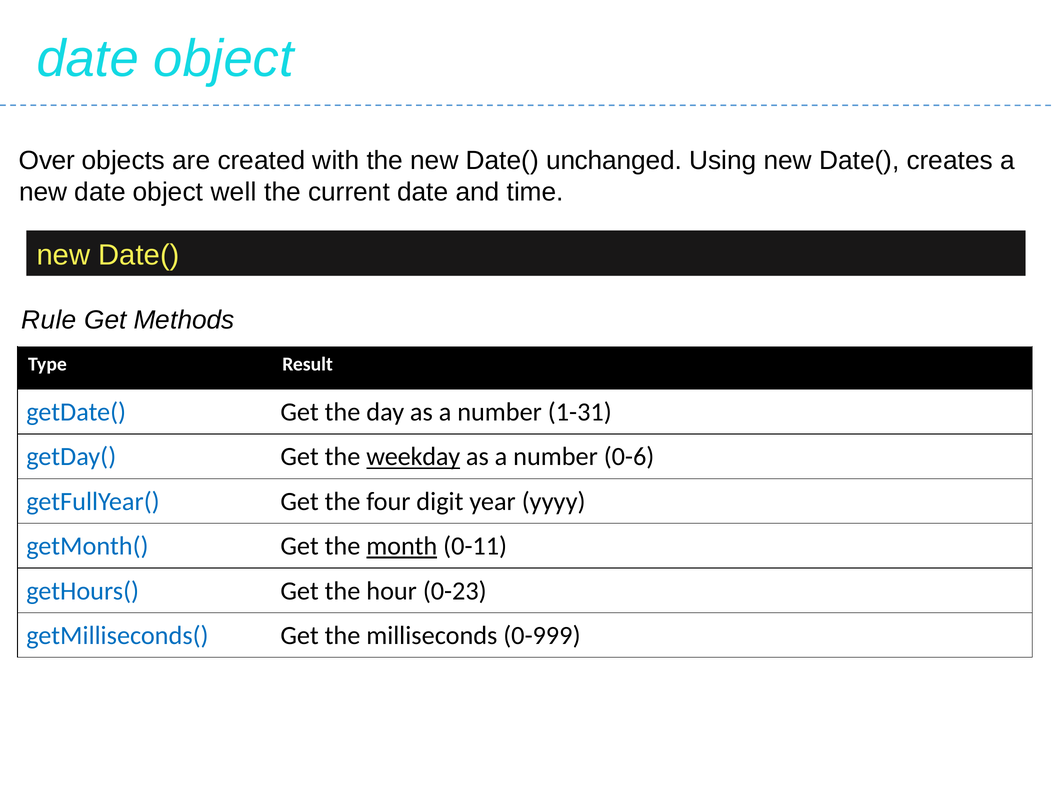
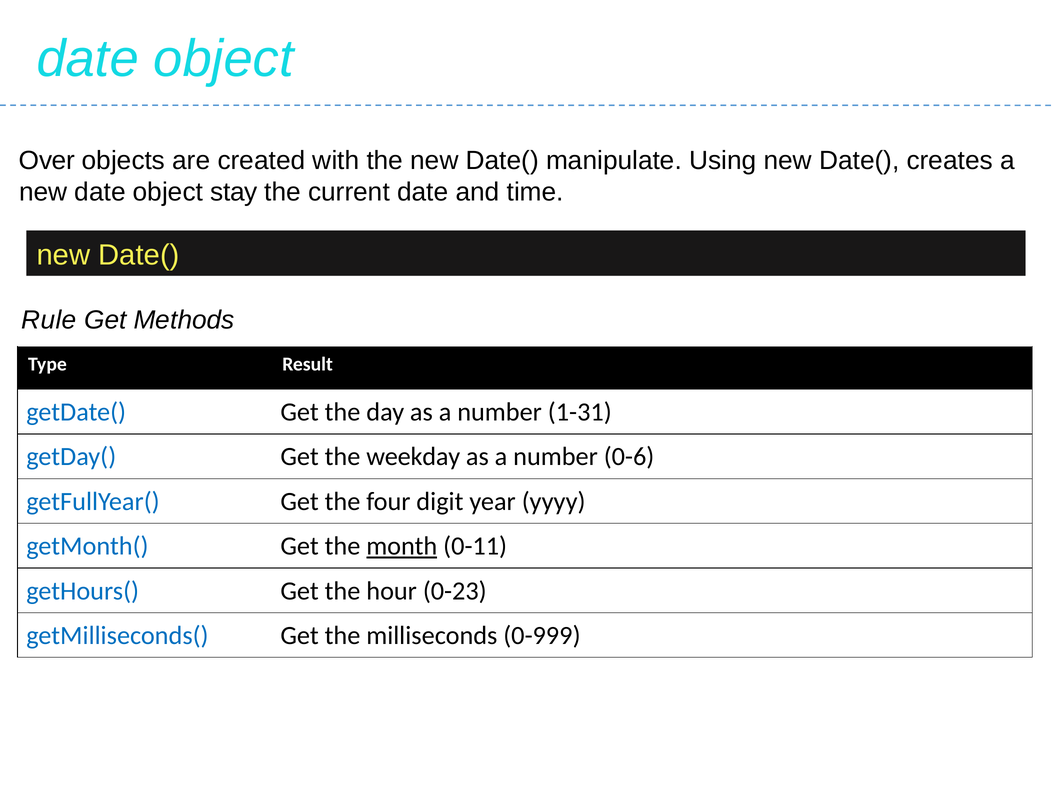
unchanged: unchanged -> manipulate (614, 160)
well: well -> stay (234, 192)
weekday underline: present -> none (413, 457)
